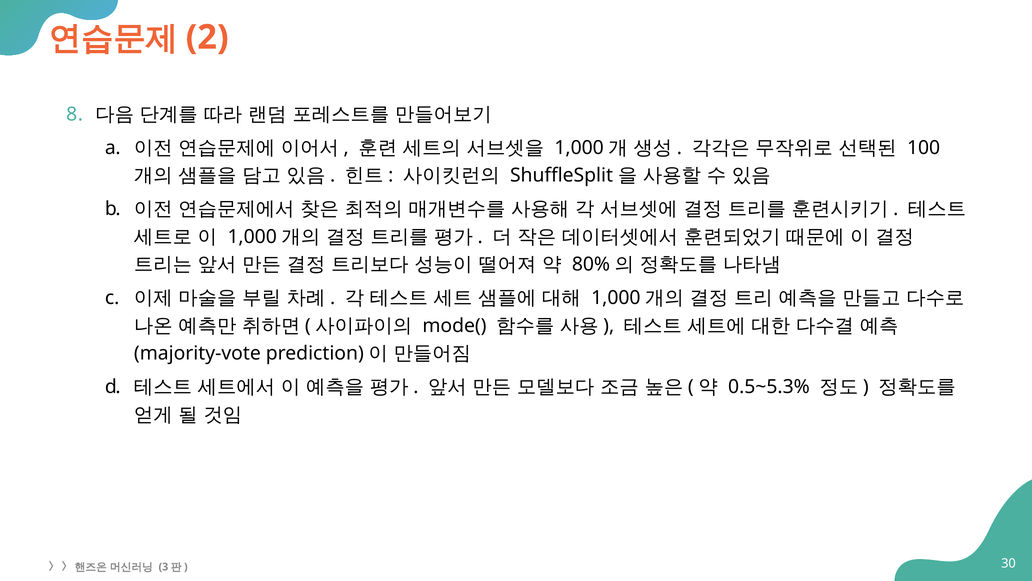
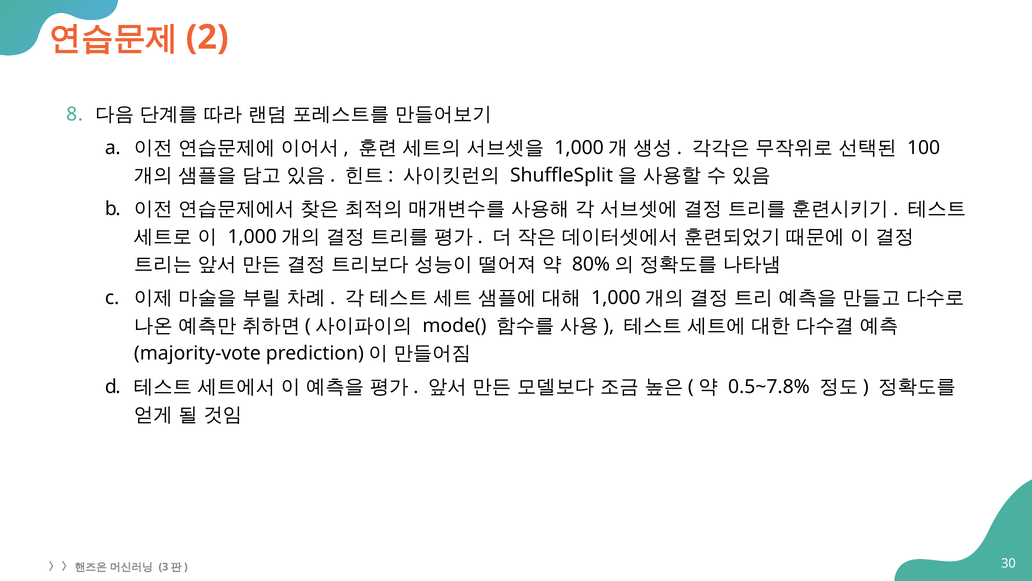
0.5~5.3%: 0.5~5.3% -> 0.5~7.8% (769, 386)
